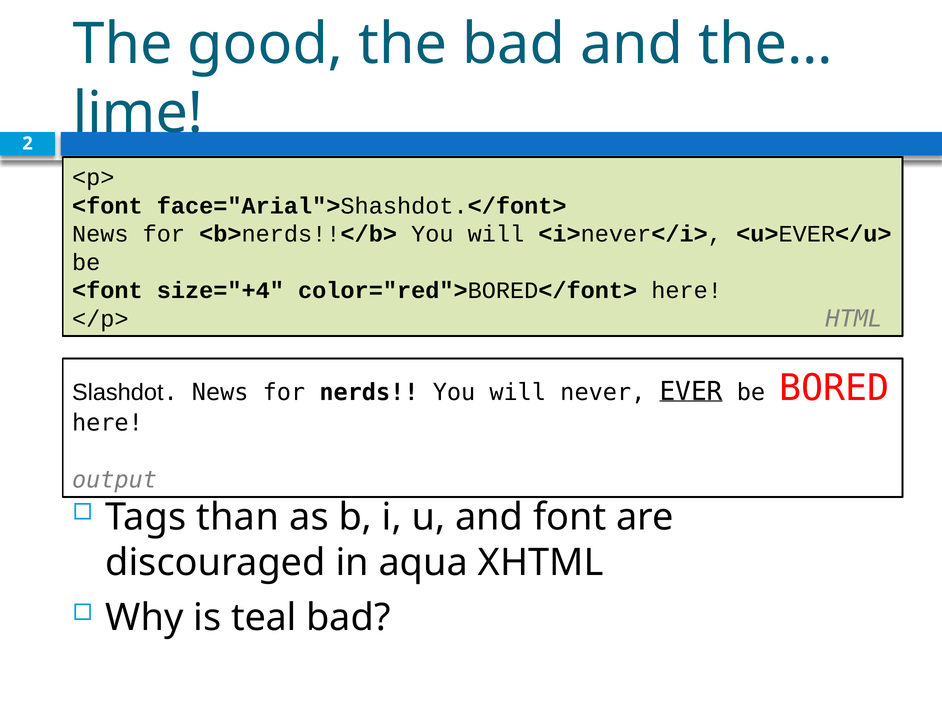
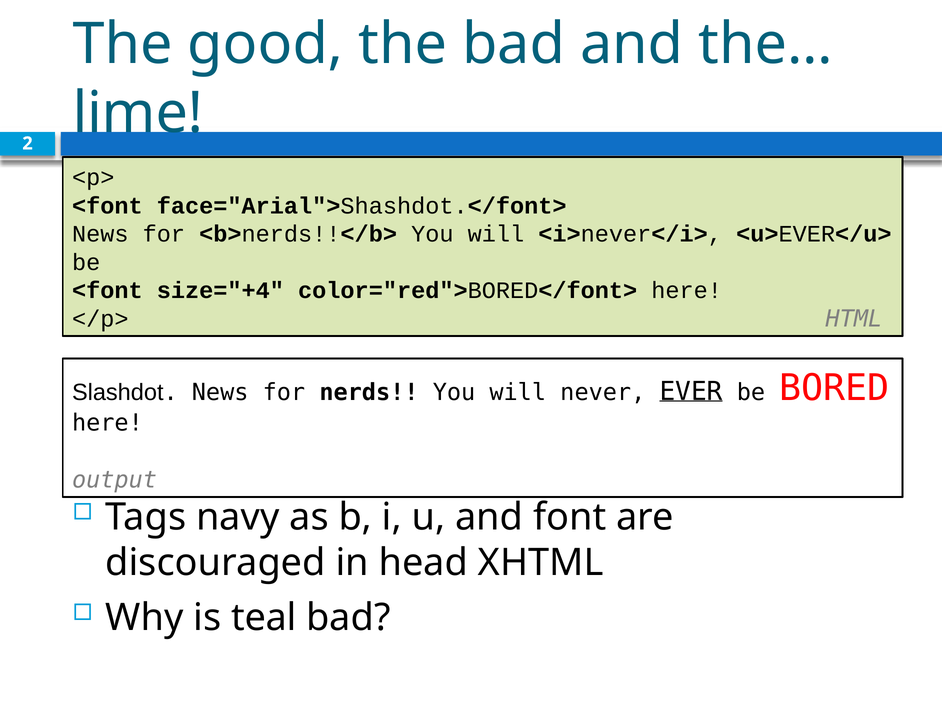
than: than -> navy (238, 517)
aqua: aqua -> head (423, 562)
